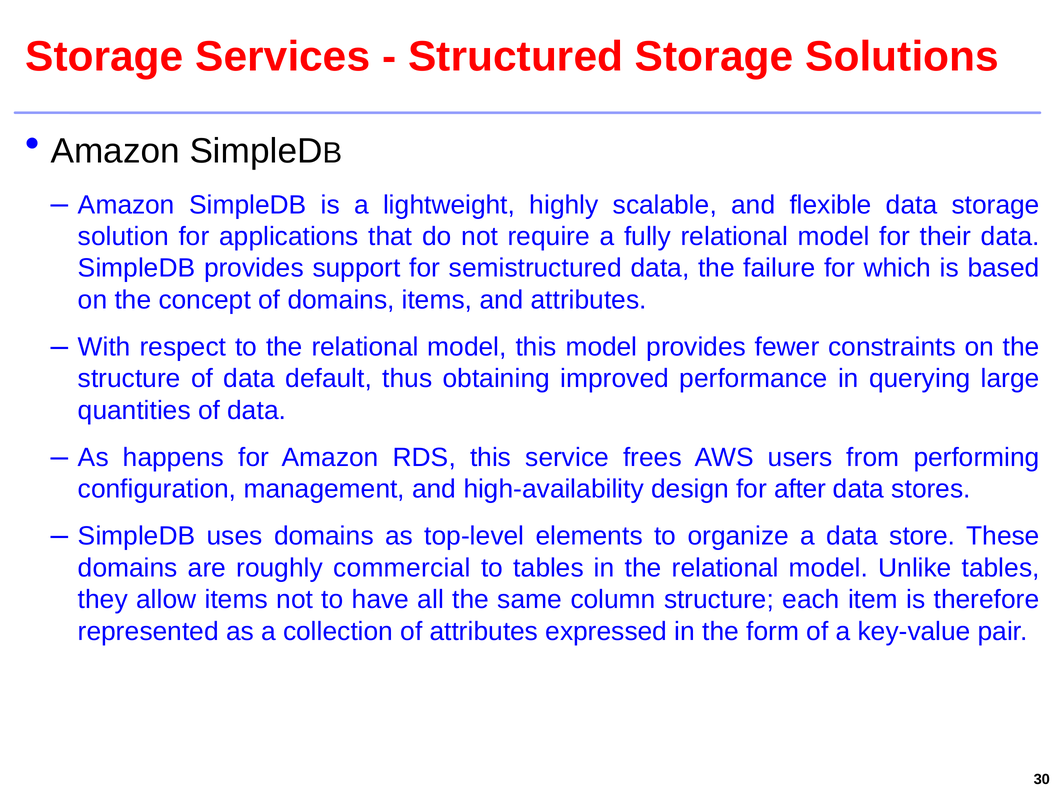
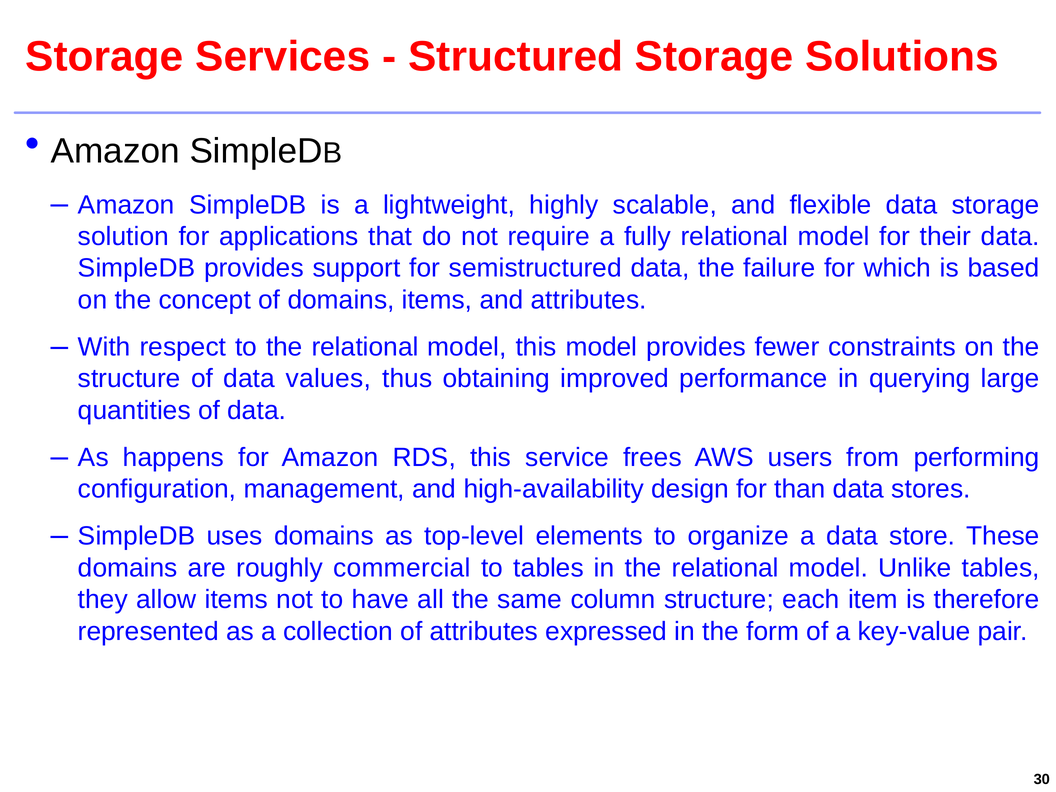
default: default -> values (328, 379)
after: after -> than (800, 489)
